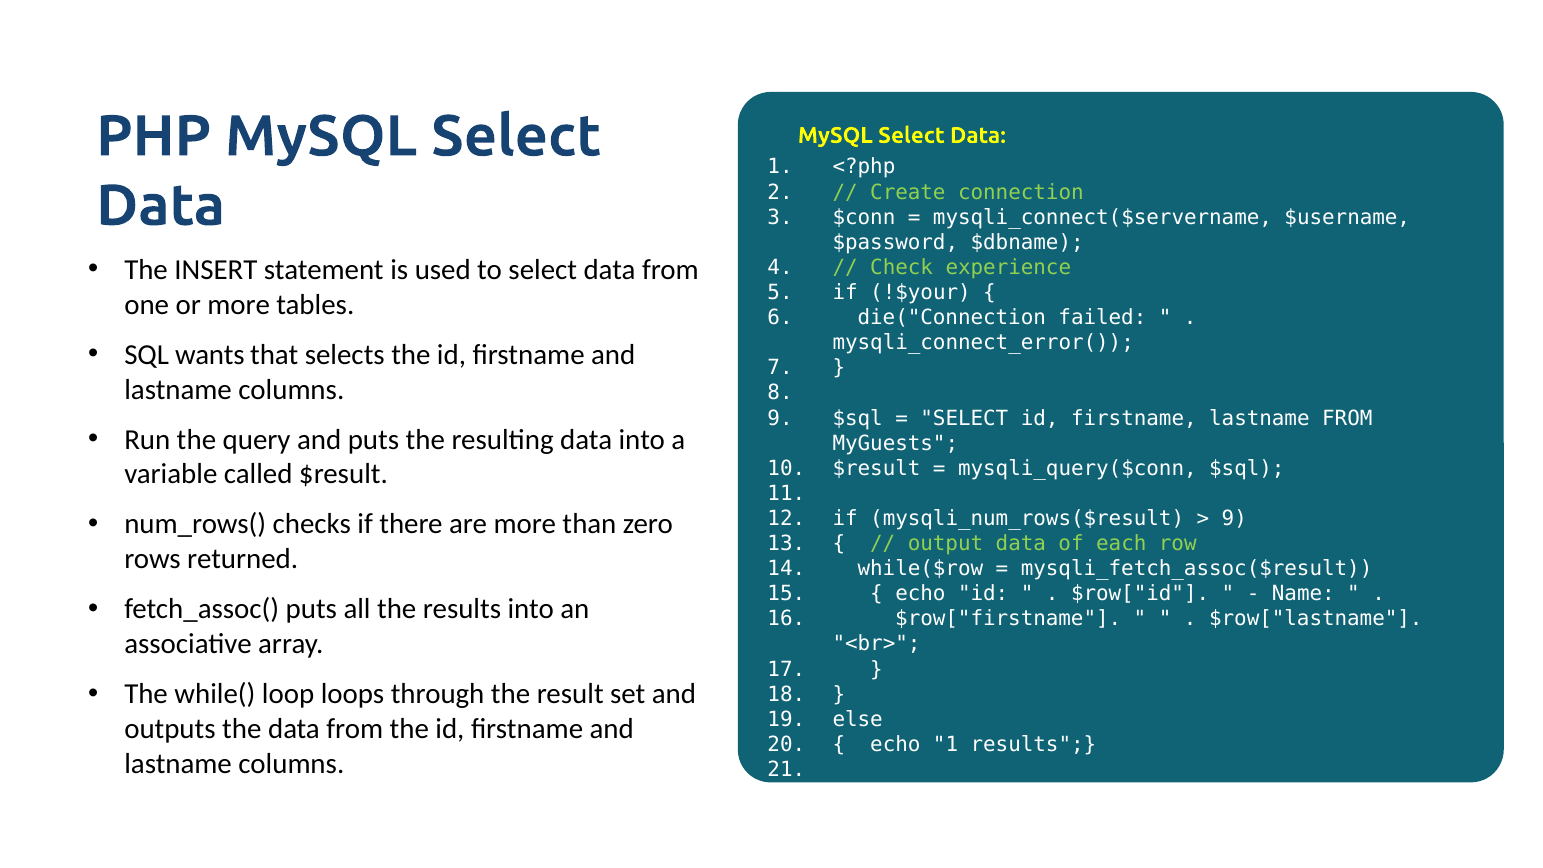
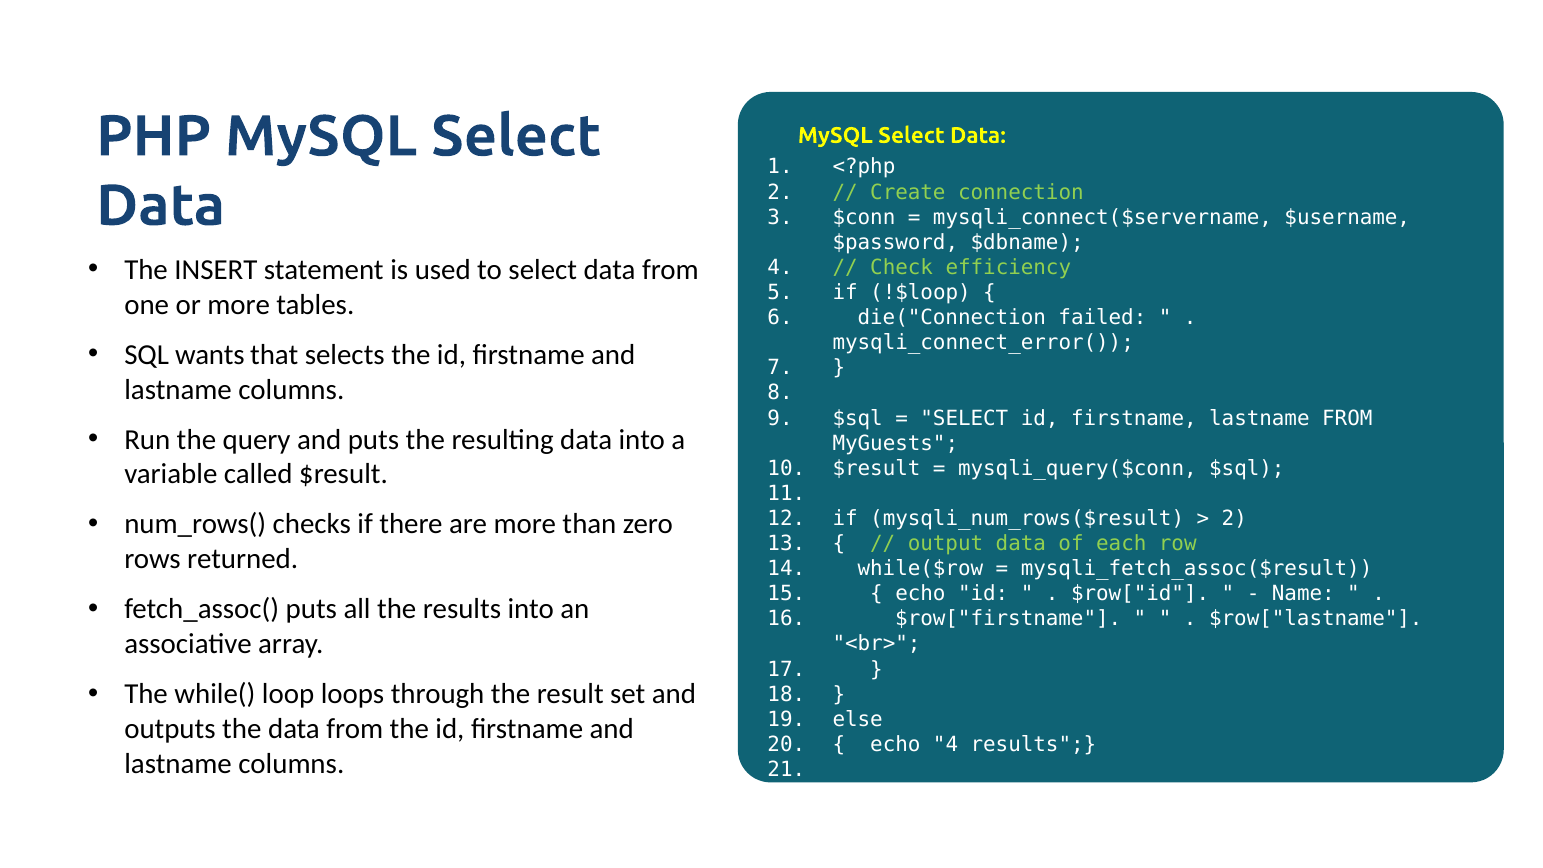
experience: experience -> efficiency (1008, 267)
!$your: !$your -> !$loop (920, 293)
9: 9 -> 2 (1234, 519)
echo 1: 1 -> 4 (946, 744)
